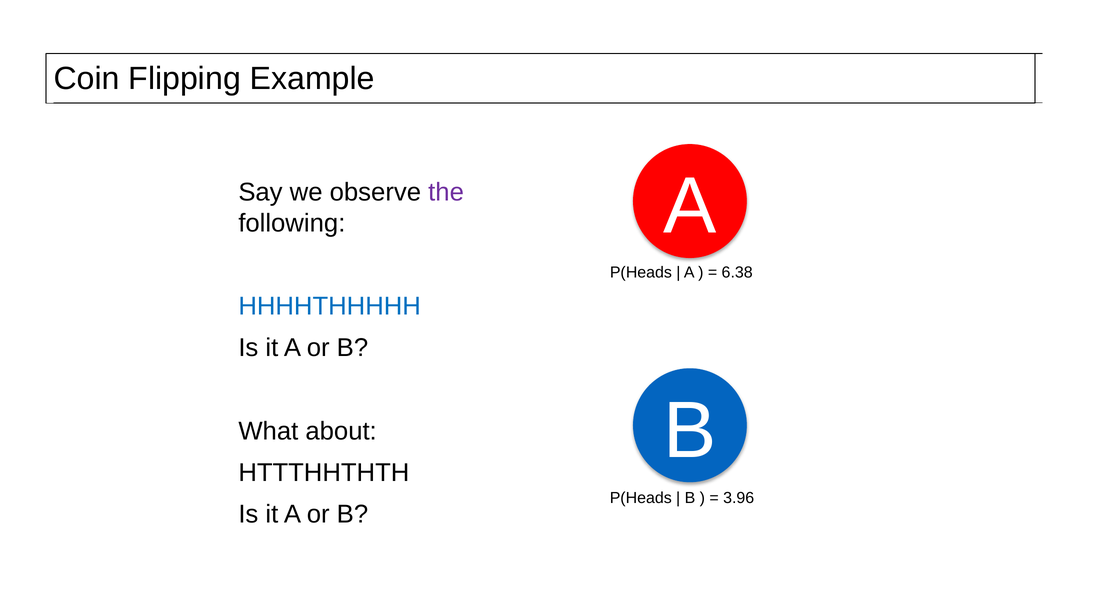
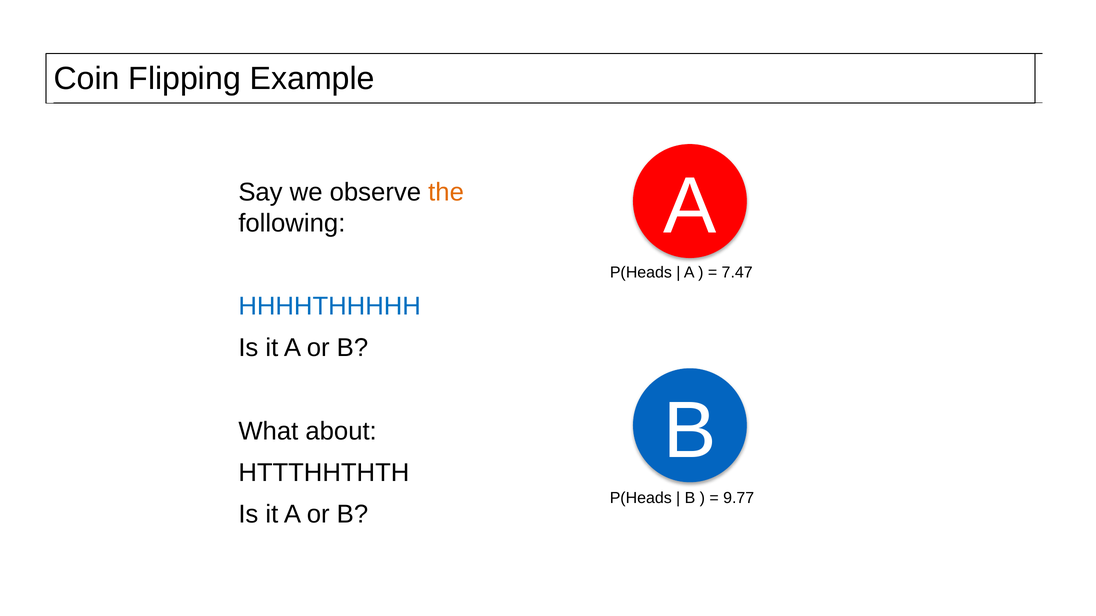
the colour: purple -> orange (446, 192)
6.38: 6.38 -> 7.47 (737, 272)
3.96: 3.96 -> 9.77 (739, 498)
